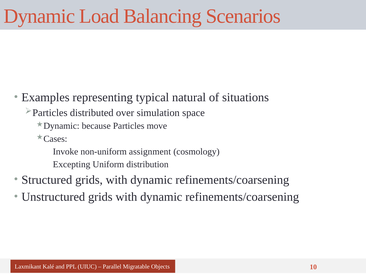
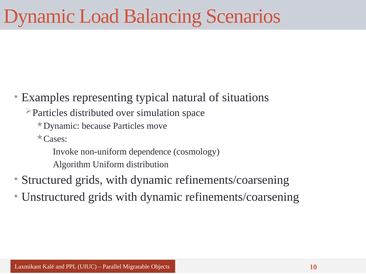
assignment: assignment -> dependence (150, 152)
Excepting: Excepting -> Algorithm (72, 165)
